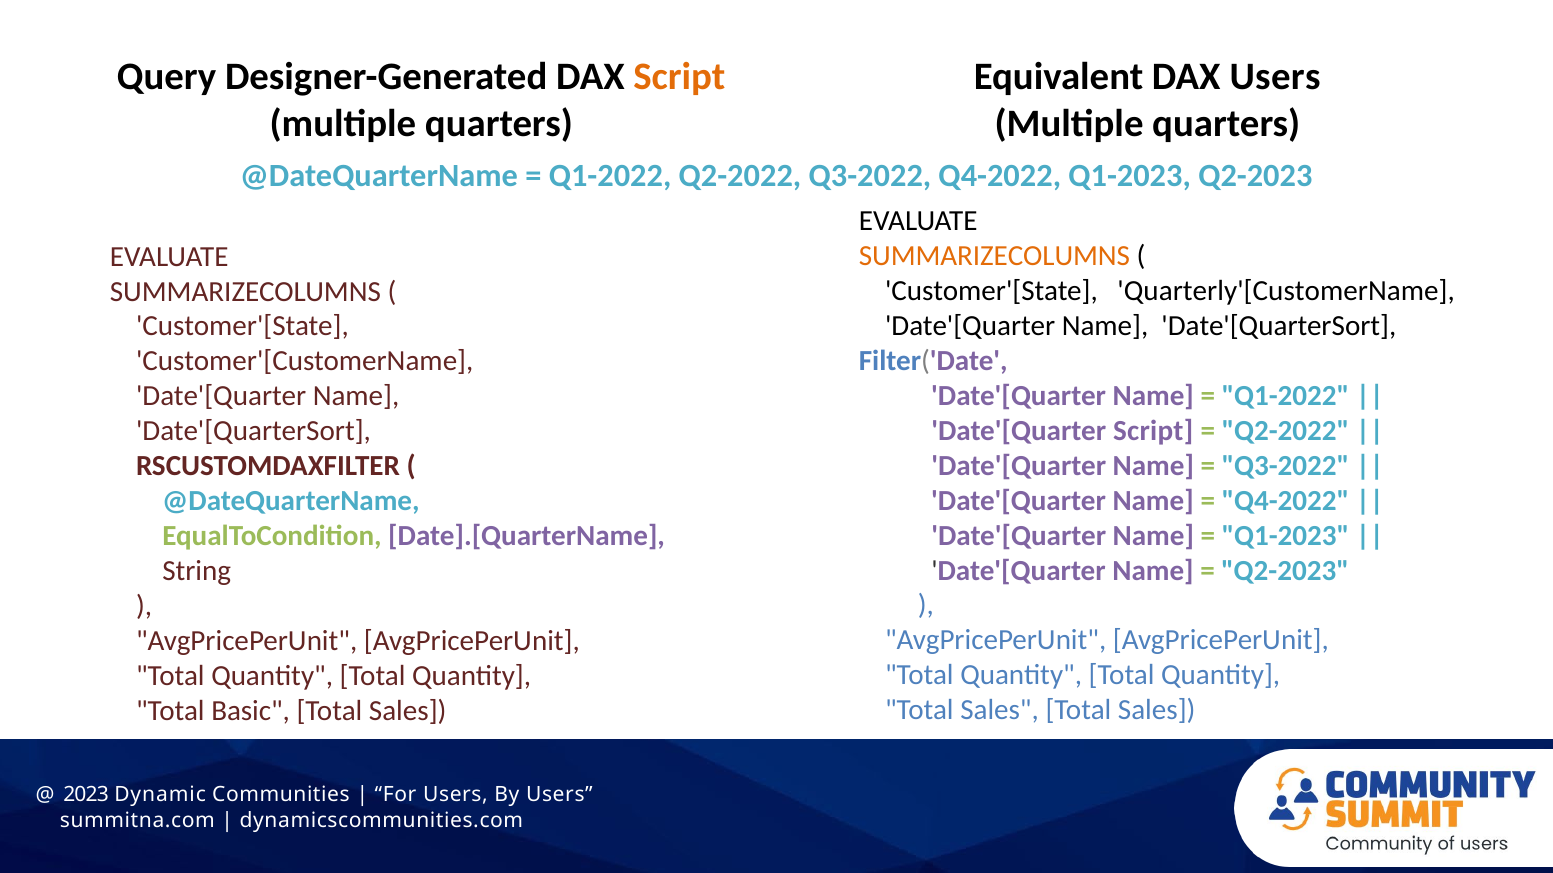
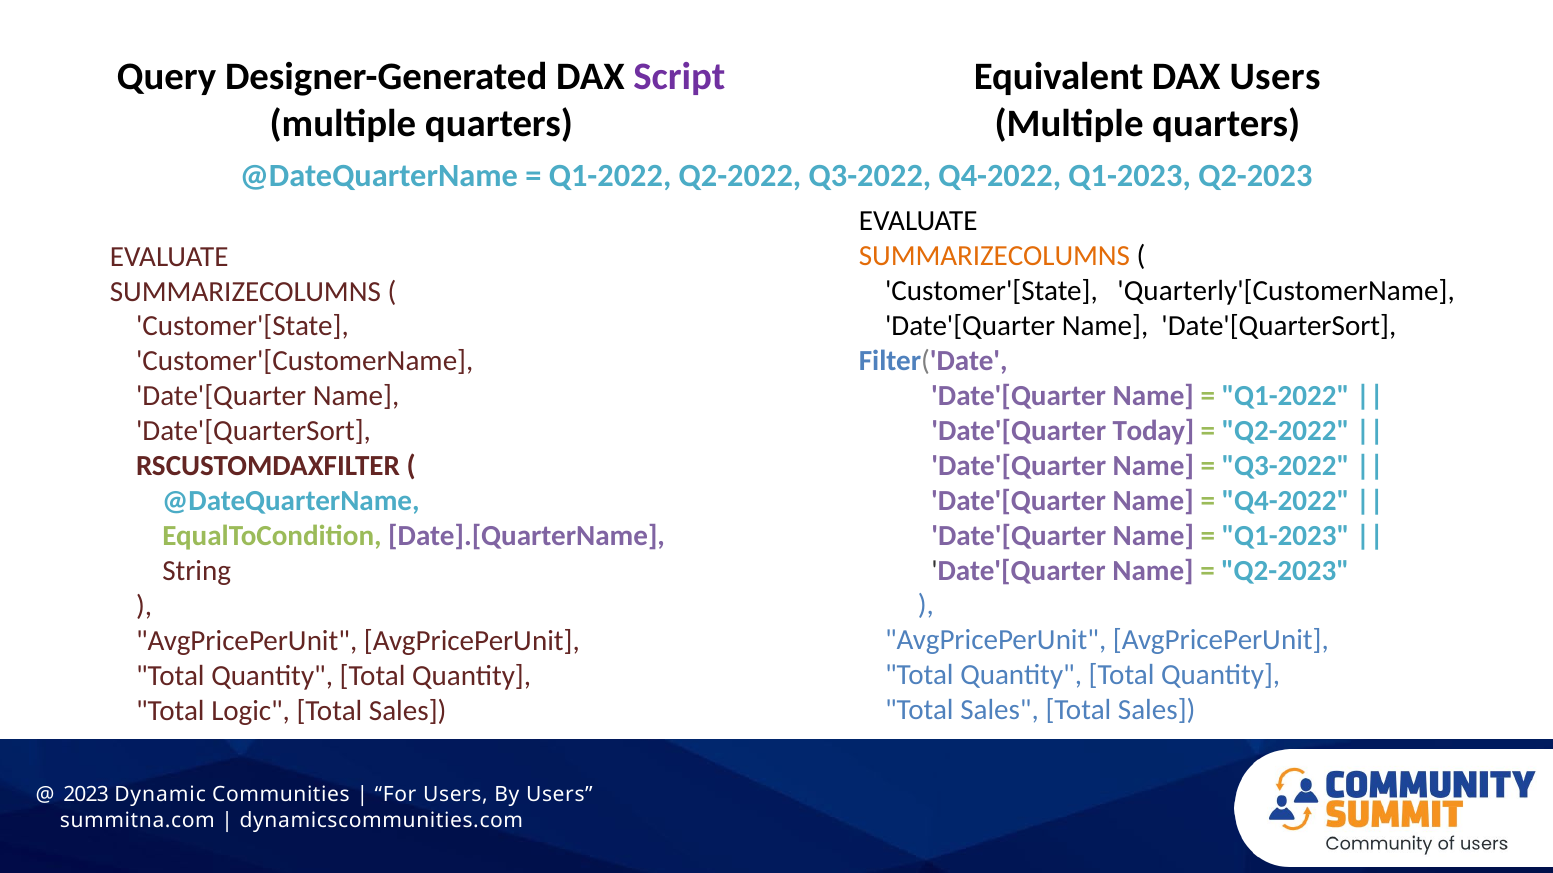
Script colour: orange -> purple (679, 77)
Date'[Quarter Script: Script -> Today (1153, 431)
Basic: Basic -> Logic (251, 711)
